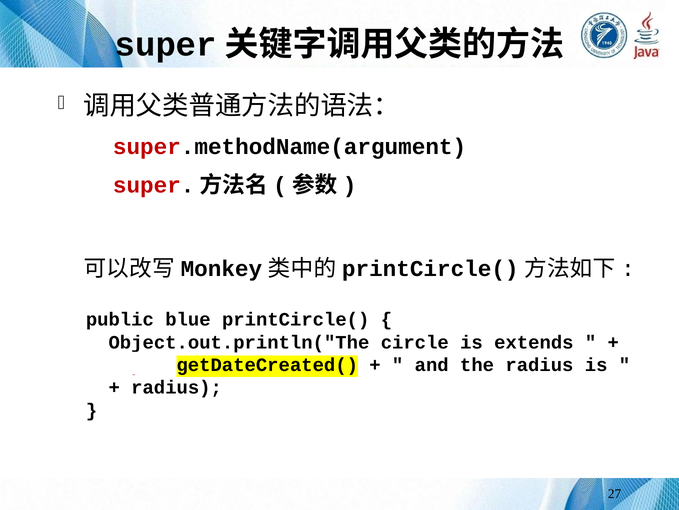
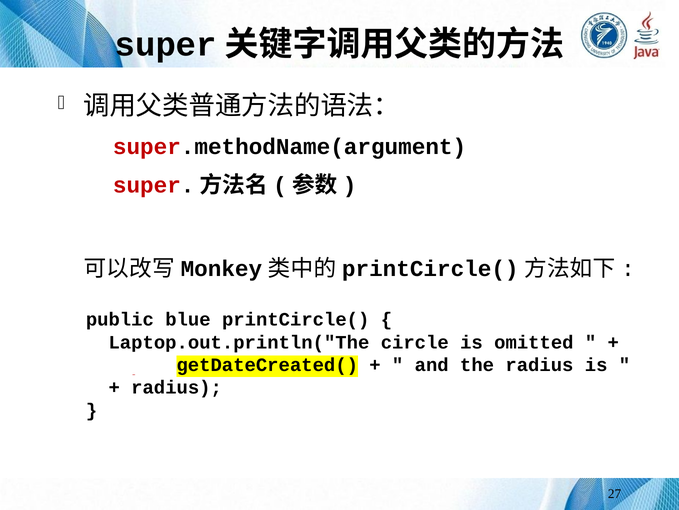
Object.out.println("The: Object.out.println("The -> Laptop.out.println("The (239, 342)
extends: extends -> omitted (534, 342)
